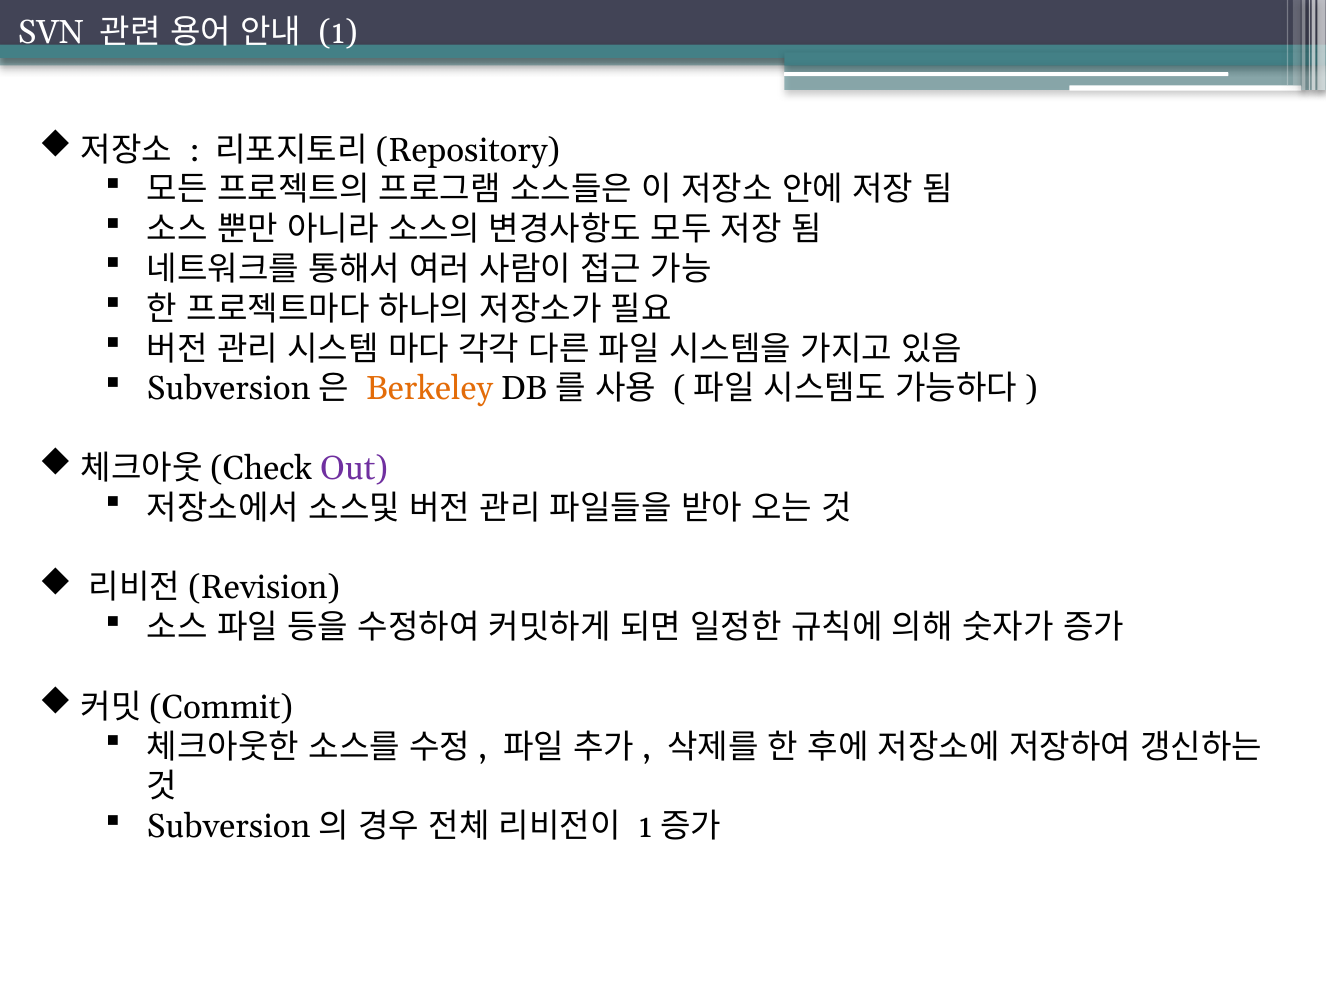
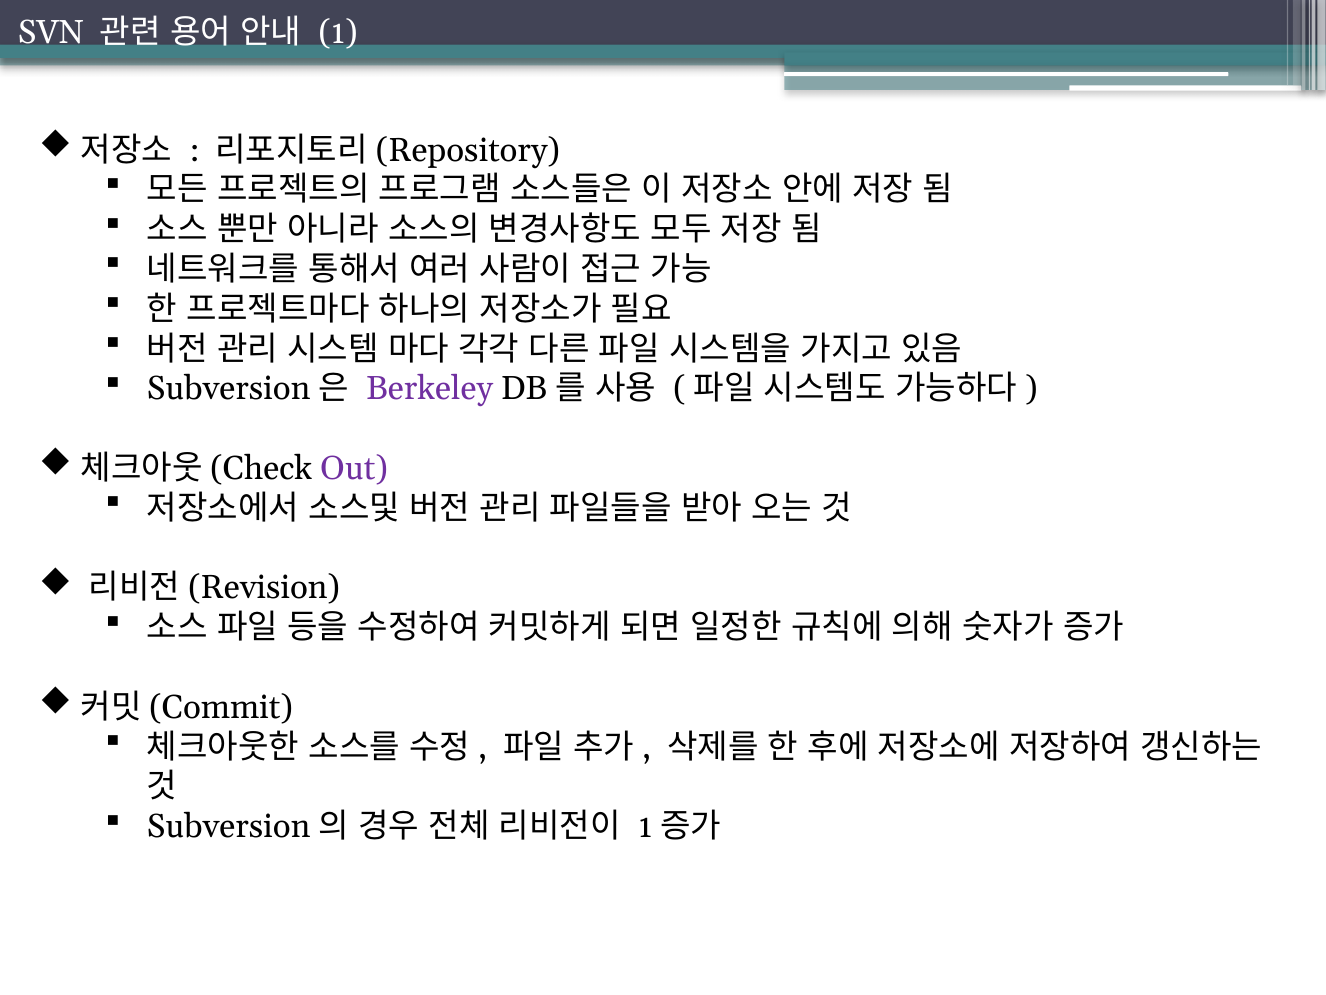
Berkeley colour: orange -> purple (430, 389)
